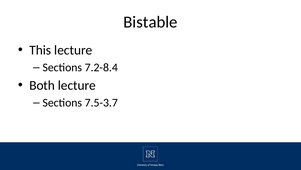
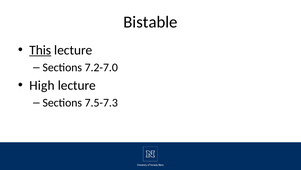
This underline: none -> present (40, 50)
7.2-8.4: 7.2-8.4 -> 7.2-7.0 (101, 67)
Both: Both -> High (42, 85)
7.5-3.7: 7.5-3.7 -> 7.5-7.3 (101, 102)
